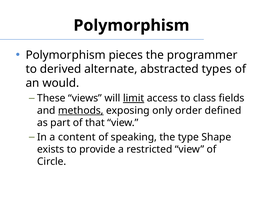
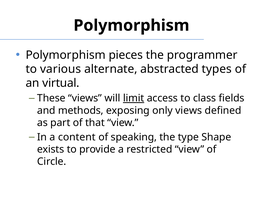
derived: derived -> various (61, 69)
would: would -> virtual (61, 83)
methods underline: present -> none (81, 111)
only order: order -> views (189, 111)
